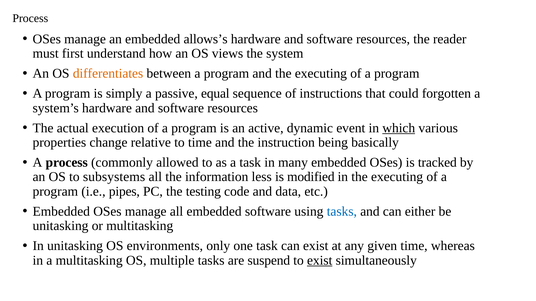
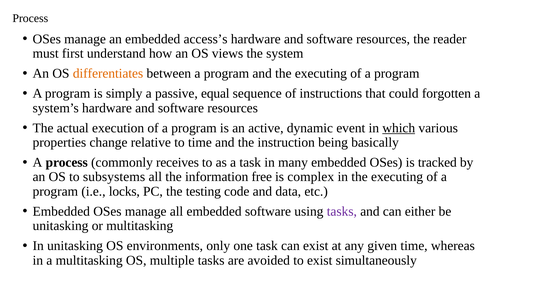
allows’s: allows’s -> access’s (206, 39)
allowed: allowed -> receives (177, 163)
less: less -> free (262, 177)
modified: modified -> complex (311, 177)
pipes: pipes -> locks (124, 192)
tasks colour: blue -> purple (342, 212)
suspend: suspend -> avoided (269, 261)
exist underline: present -> none (320, 261)
